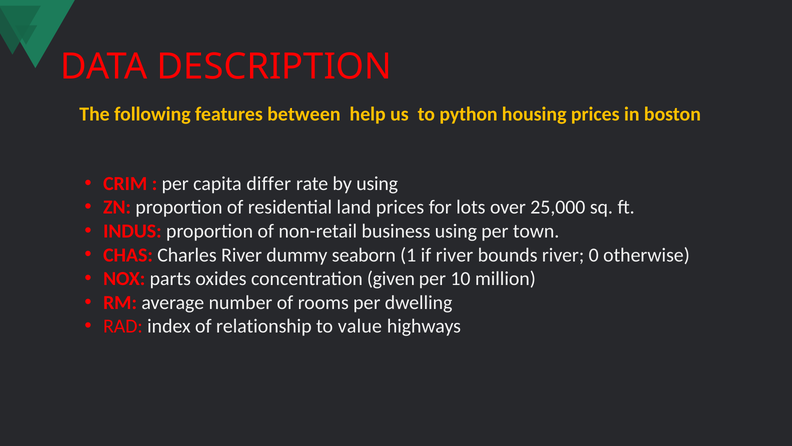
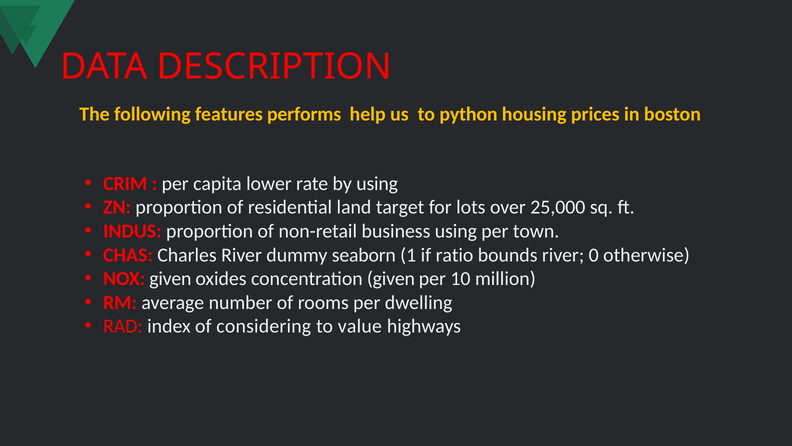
between: between -> performs (304, 114)
differ: differ -> lower (269, 183)
land prices: prices -> target (400, 207)
if river: river -> ratio (455, 255)
NOX parts: parts -> given (170, 278)
relationship: relationship -> considering (264, 326)
